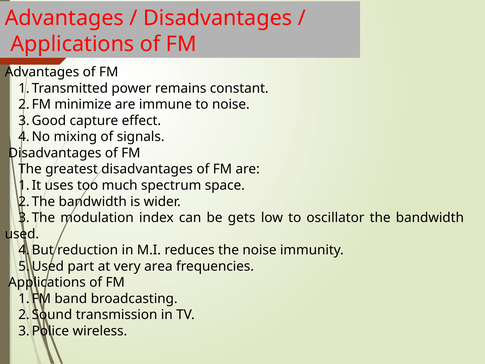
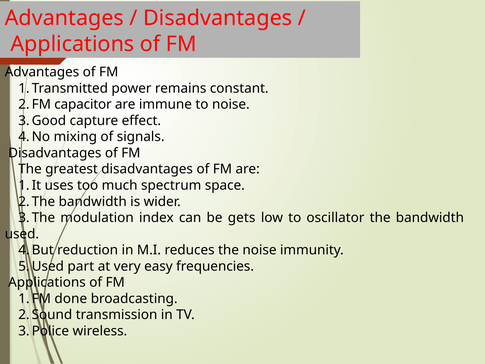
minimize: minimize -> capacitor (83, 104)
area: area -> easy (158, 266)
band: band -> done (71, 298)
